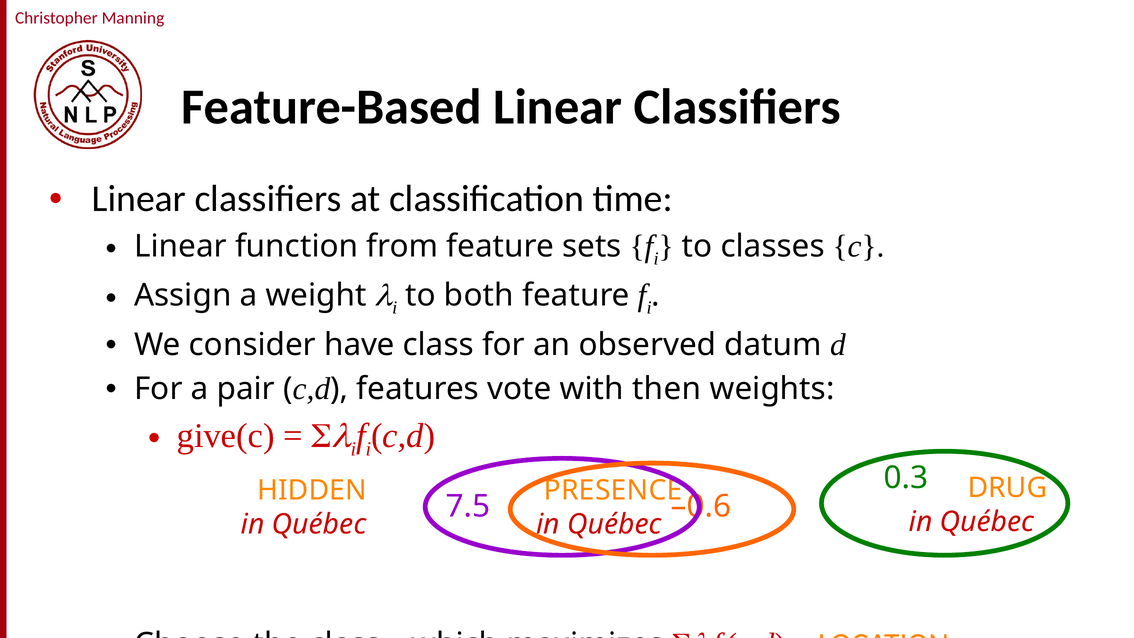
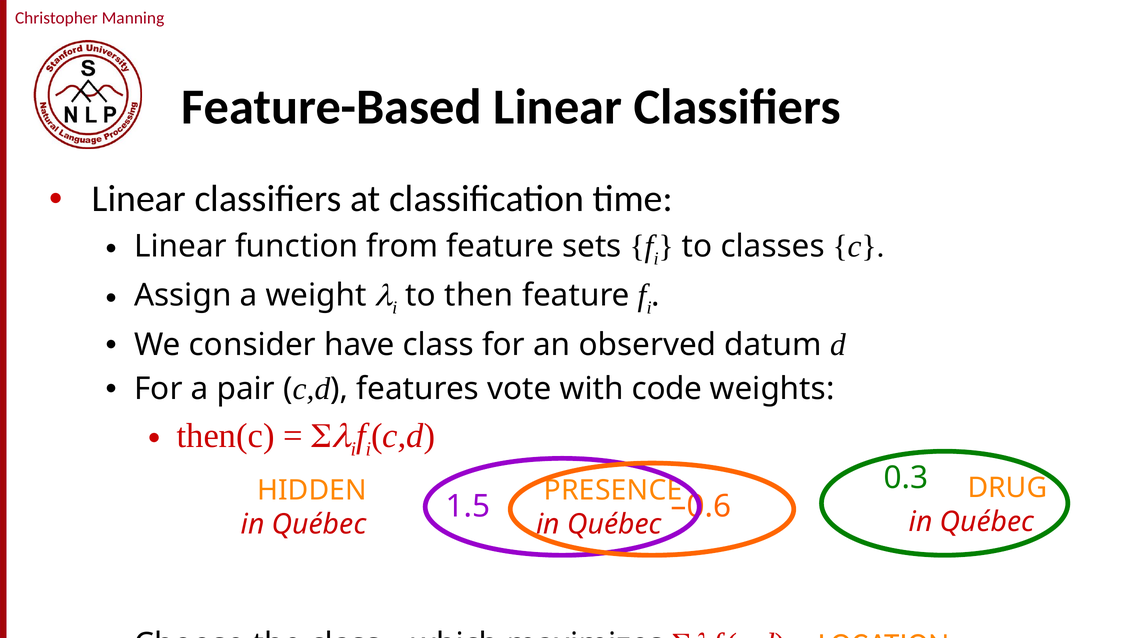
both: both -> then (479, 295)
then: then -> code (667, 389)
give(c: give(c -> then(c (226, 436)
7.5: 7.5 -> 1.5 (468, 506)
